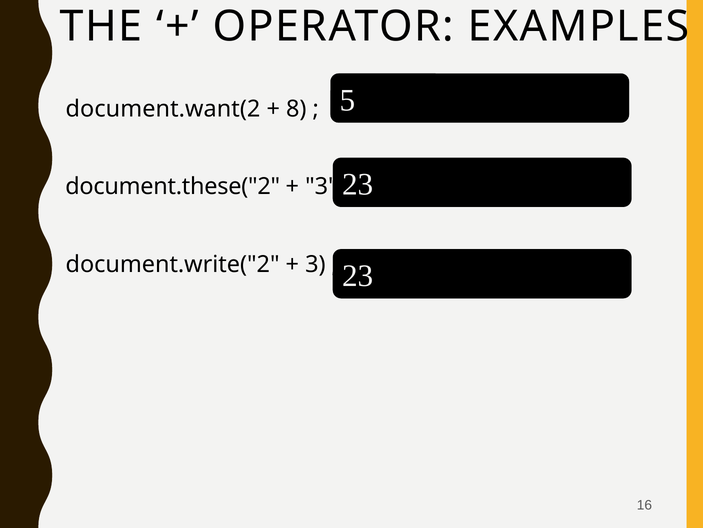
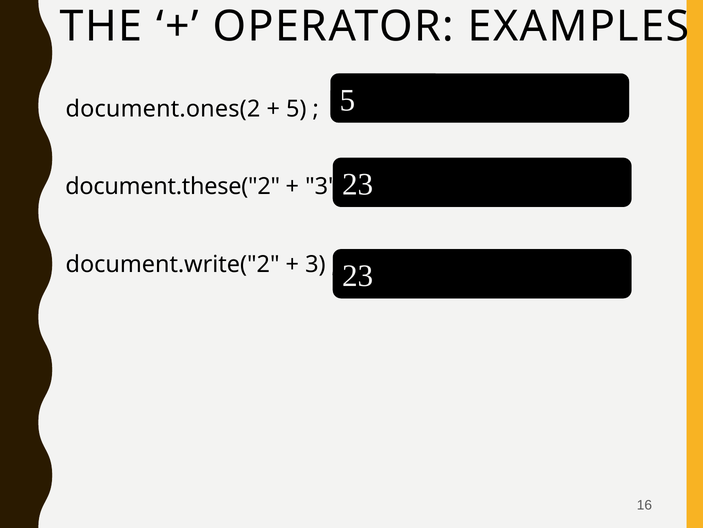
document.want(2: document.want(2 -> document.ones(2 (163, 109)
8: 8 -> 5 (296, 109)
